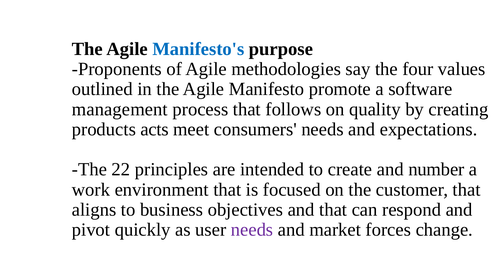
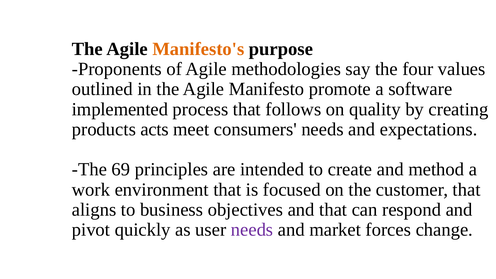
Manifesto's colour: blue -> orange (198, 49)
management: management -> implemented (120, 109)
22: 22 -> 69 (121, 170)
number: number -> method (436, 170)
